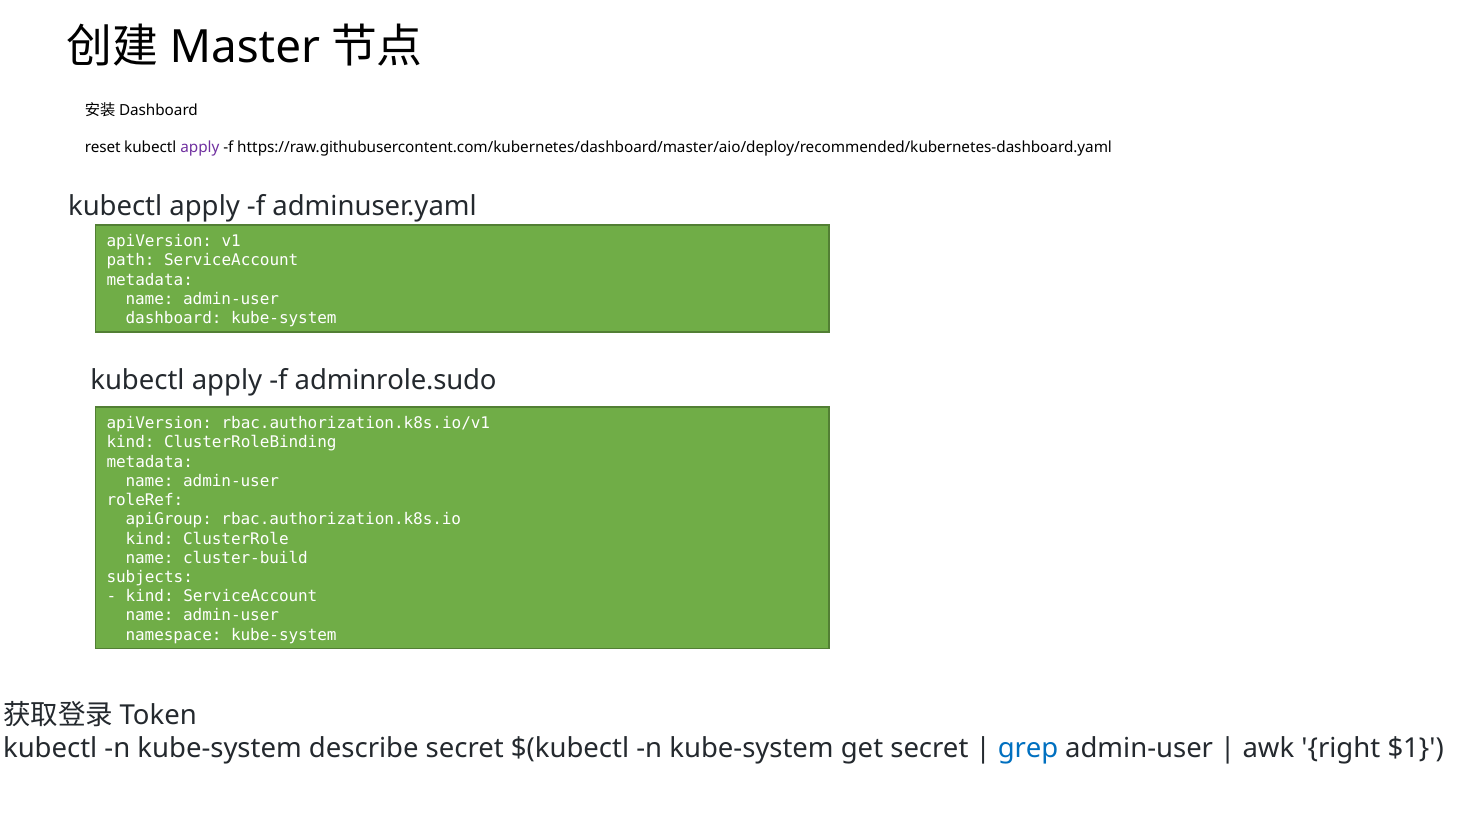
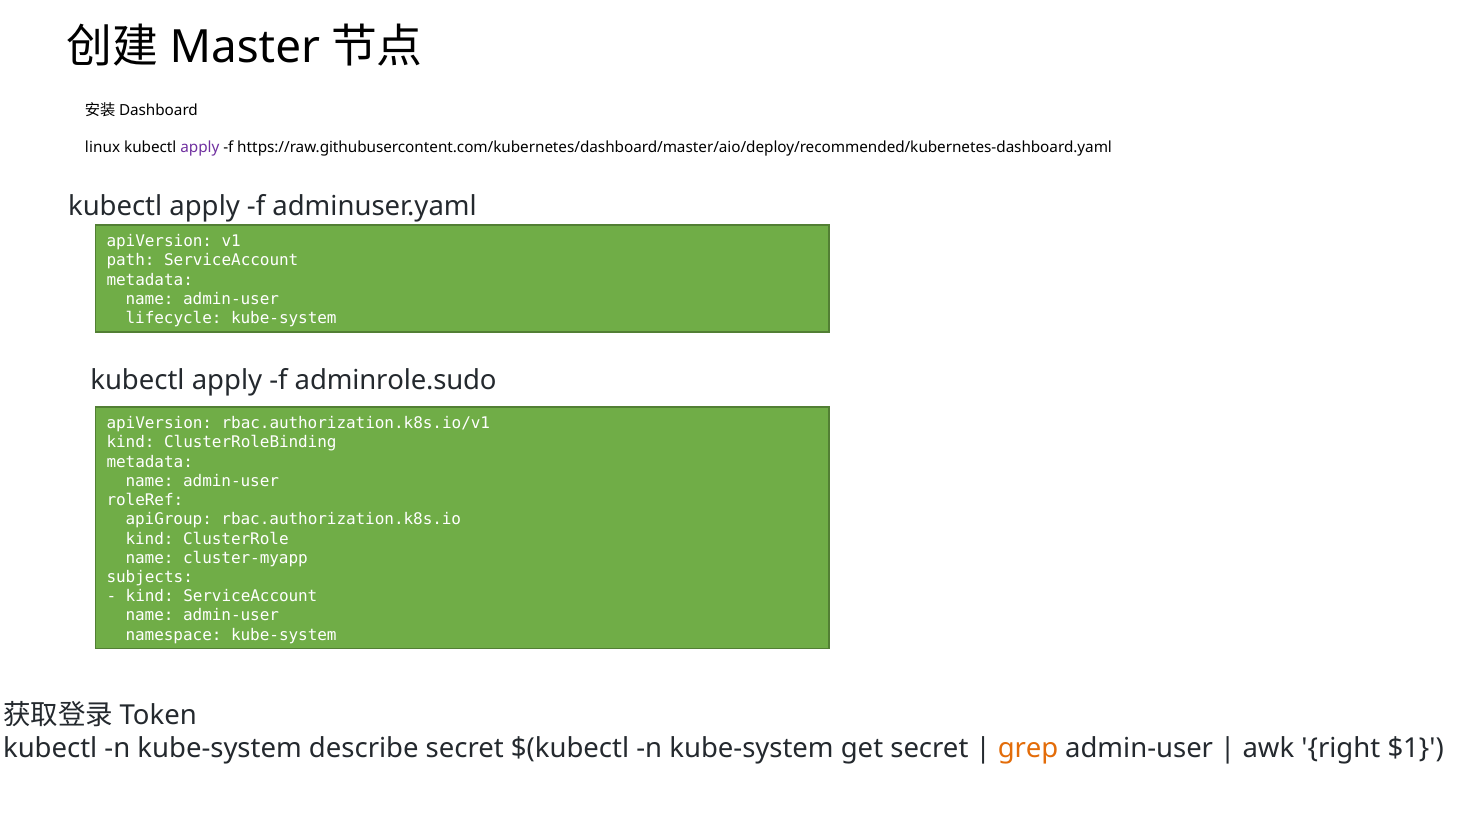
reset: reset -> linux (103, 147)
dashboard: dashboard -> lifecycle (174, 318)
cluster-build: cluster-build -> cluster-myapp (245, 558)
grep colour: blue -> orange (1028, 748)
